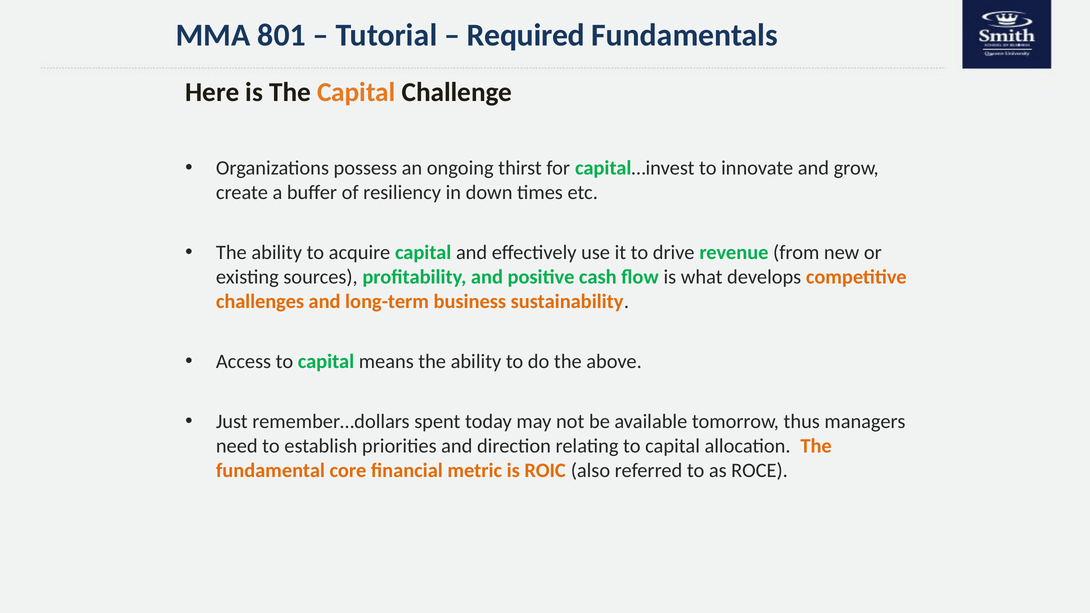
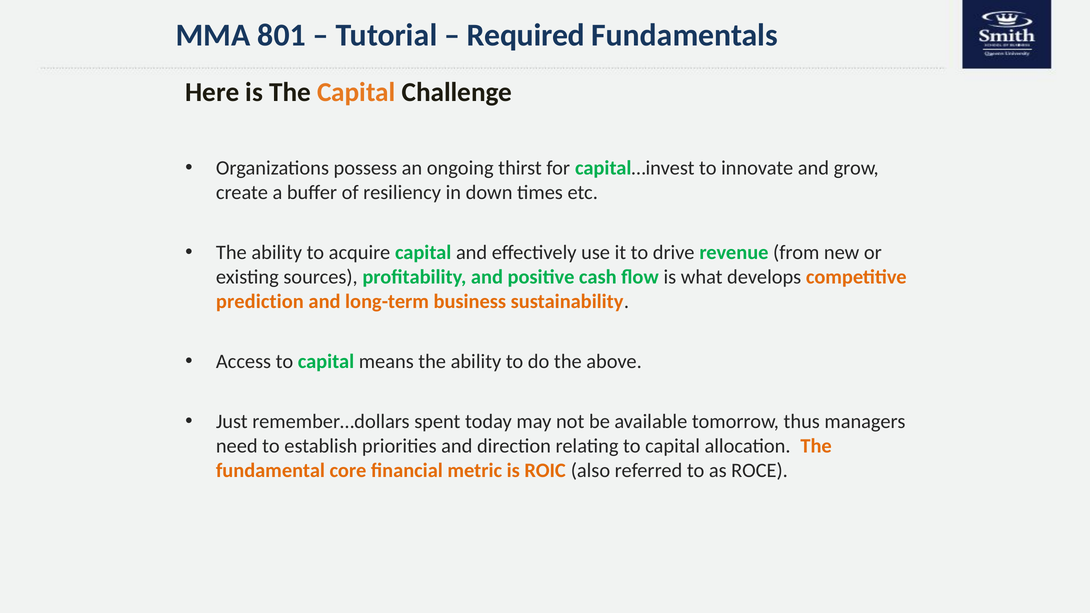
challenges: challenges -> prediction (260, 302)
